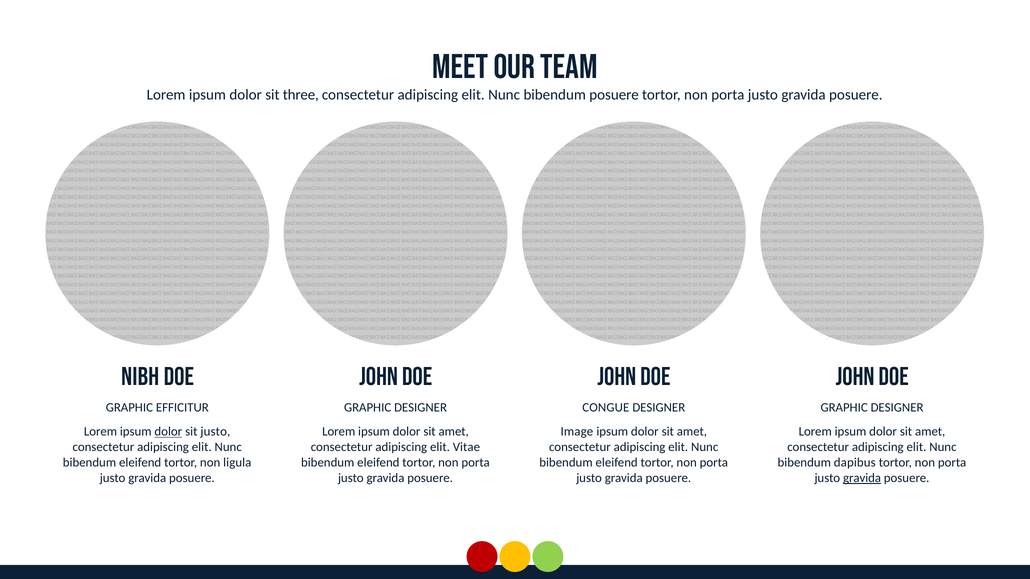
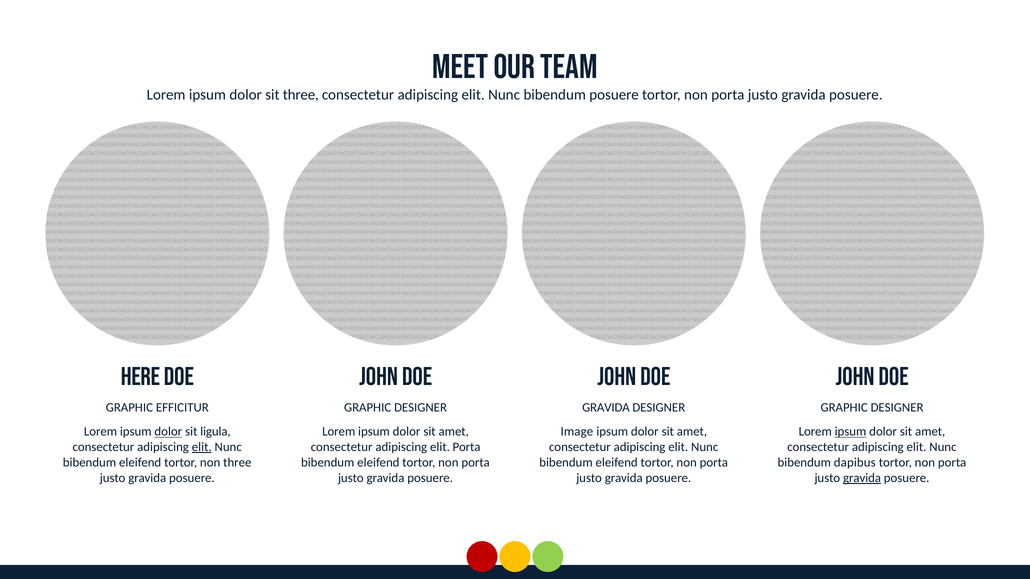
NIBH: NIBH -> HERE (140, 377)
CONGUE: CONGUE -> GRAVIDA (606, 408)
sit justo: justo -> ligula (215, 432)
ipsum underline: none -> present (850, 432)
elit underline: none -> present (202, 447)
elit Vitae: Vitae -> Porta (466, 447)
non ligula: ligula -> three (237, 463)
